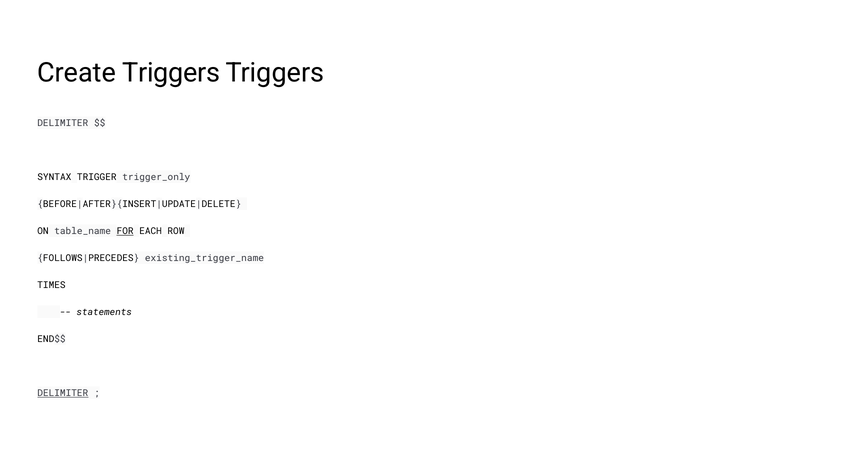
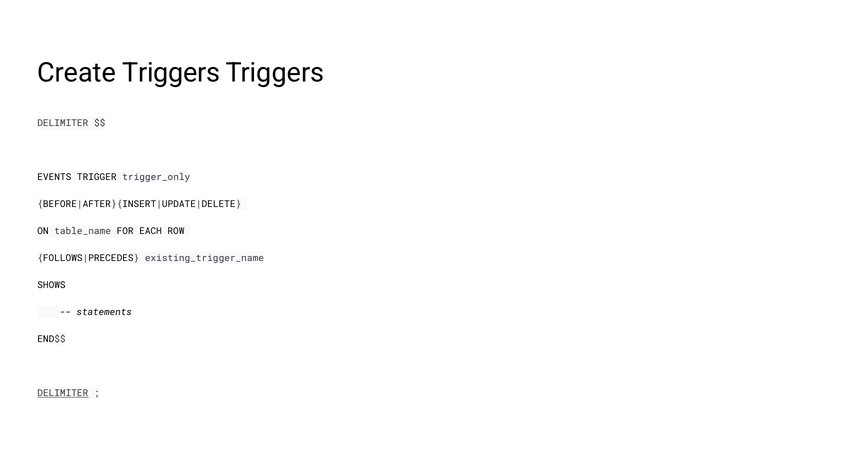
SYNTAX: SYNTAX -> EVENTS (54, 177)
FOR underline: present -> none (125, 231)
TIMES: TIMES -> SHOWS (51, 285)
